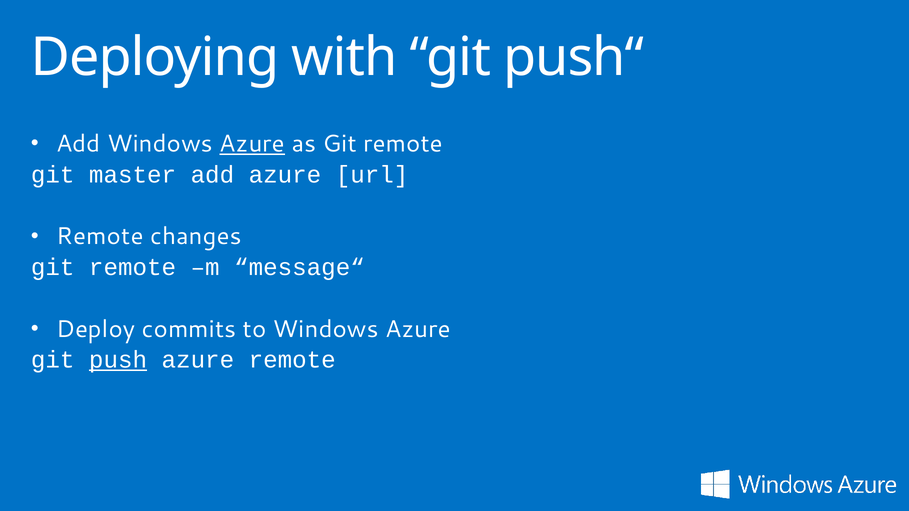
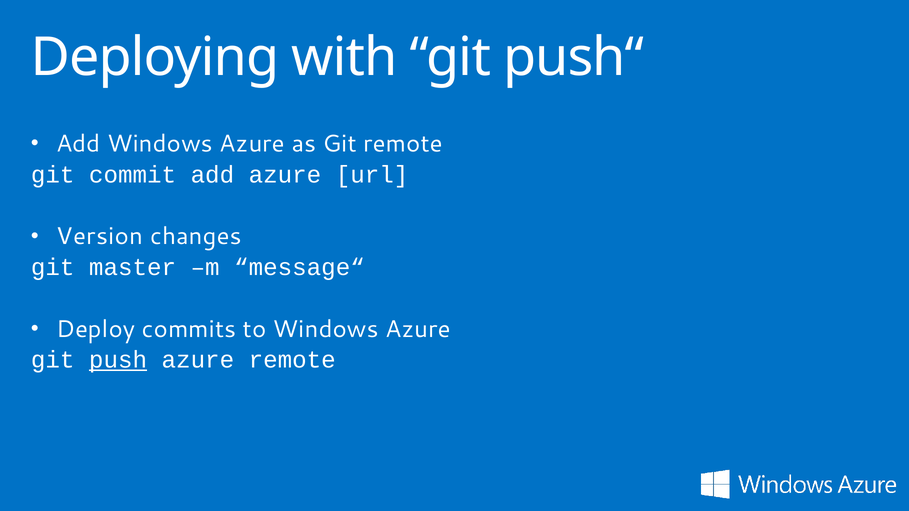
Azure underline: present -> none (252, 144)
master: master -> commit (133, 175)
Remote: Remote -> Version (100, 237)
remote: remote -> master (133, 267)
